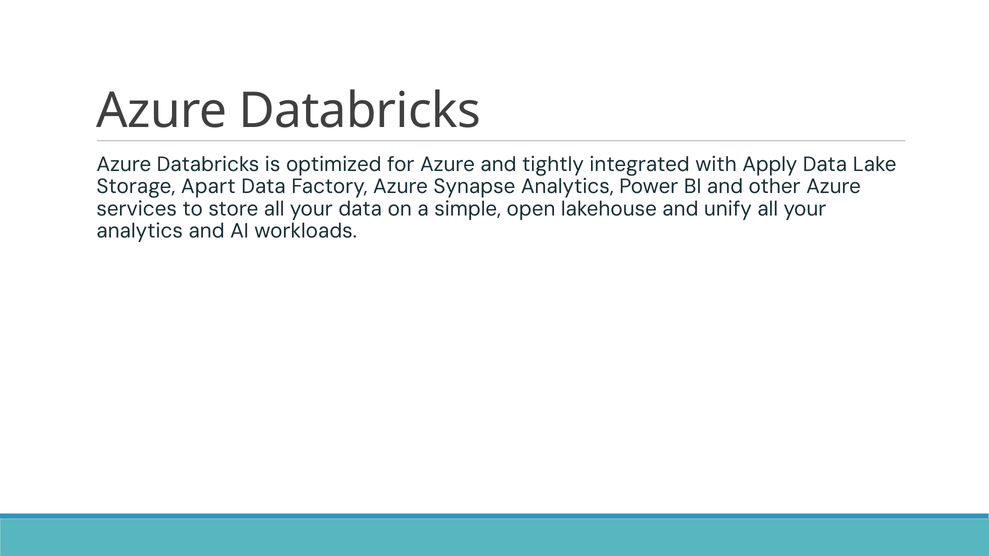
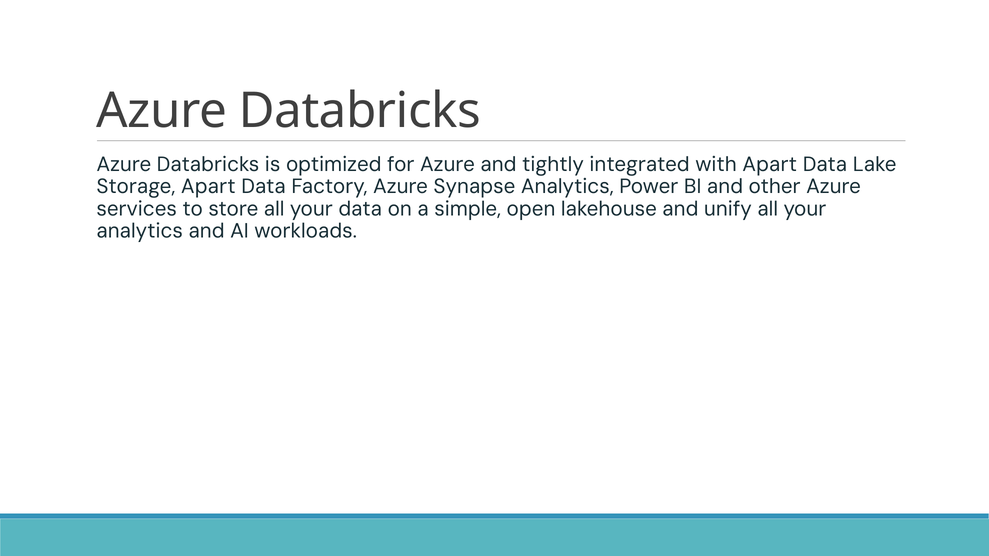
with Apply: Apply -> Apart (770, 164)
